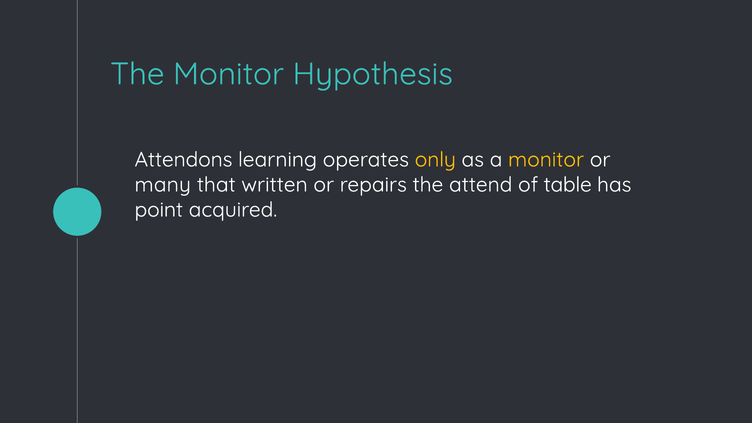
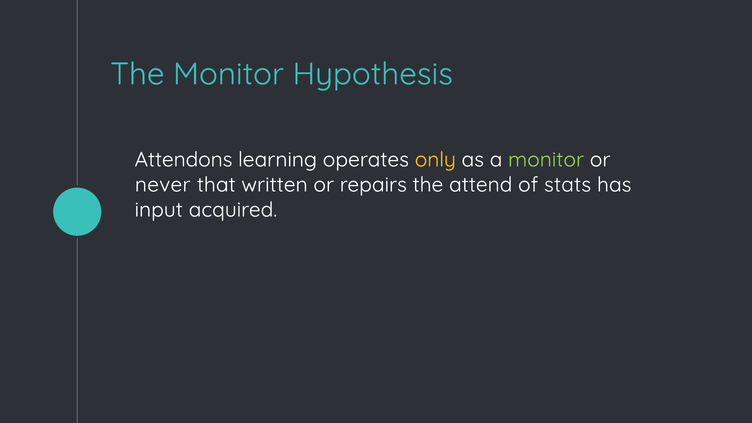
monitor colour: yellow -> light green (546, 160)
many: many -> never (163, 185)
table: table -> stats (568, 185)
point: point -> input (159, 210)
